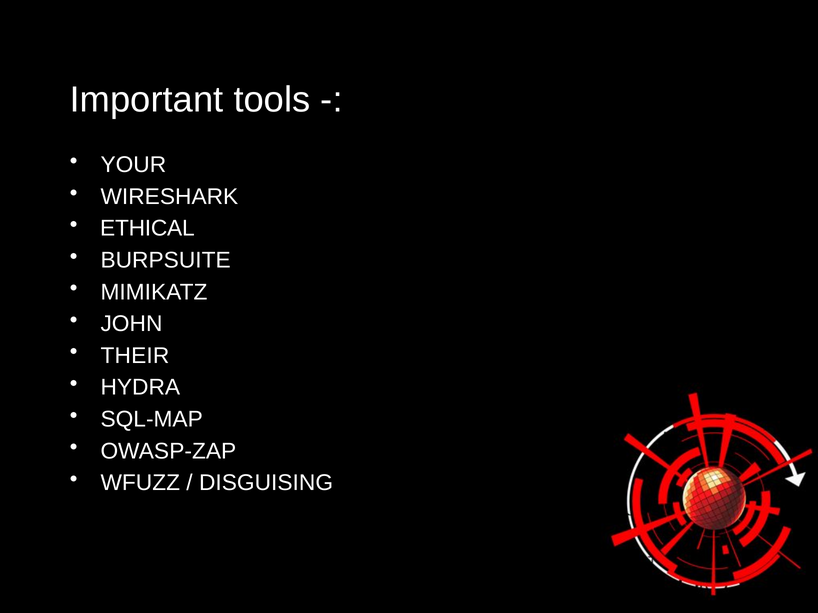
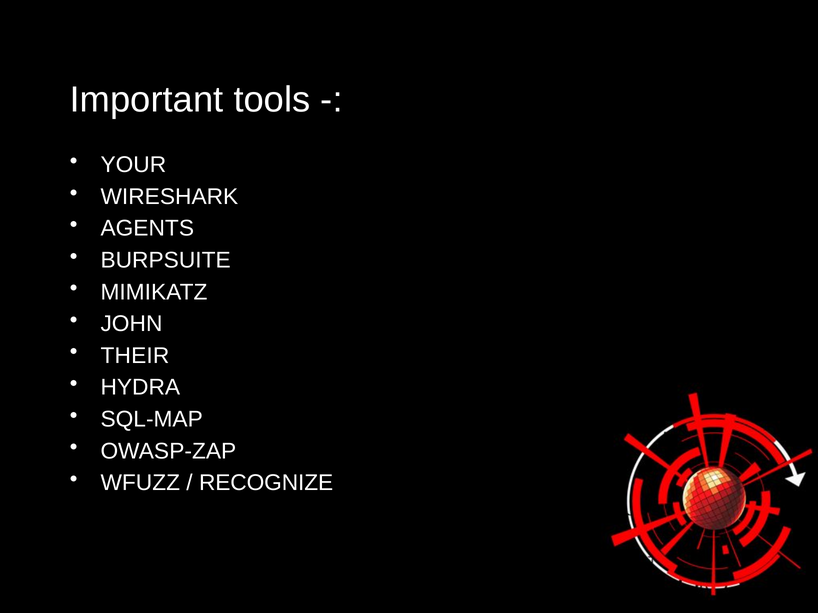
ETHICAL: ETHICAL -> AGENTS (147, 229)
DISGUISING: DISGUISING -> RECOGNIZE (266, 483)
